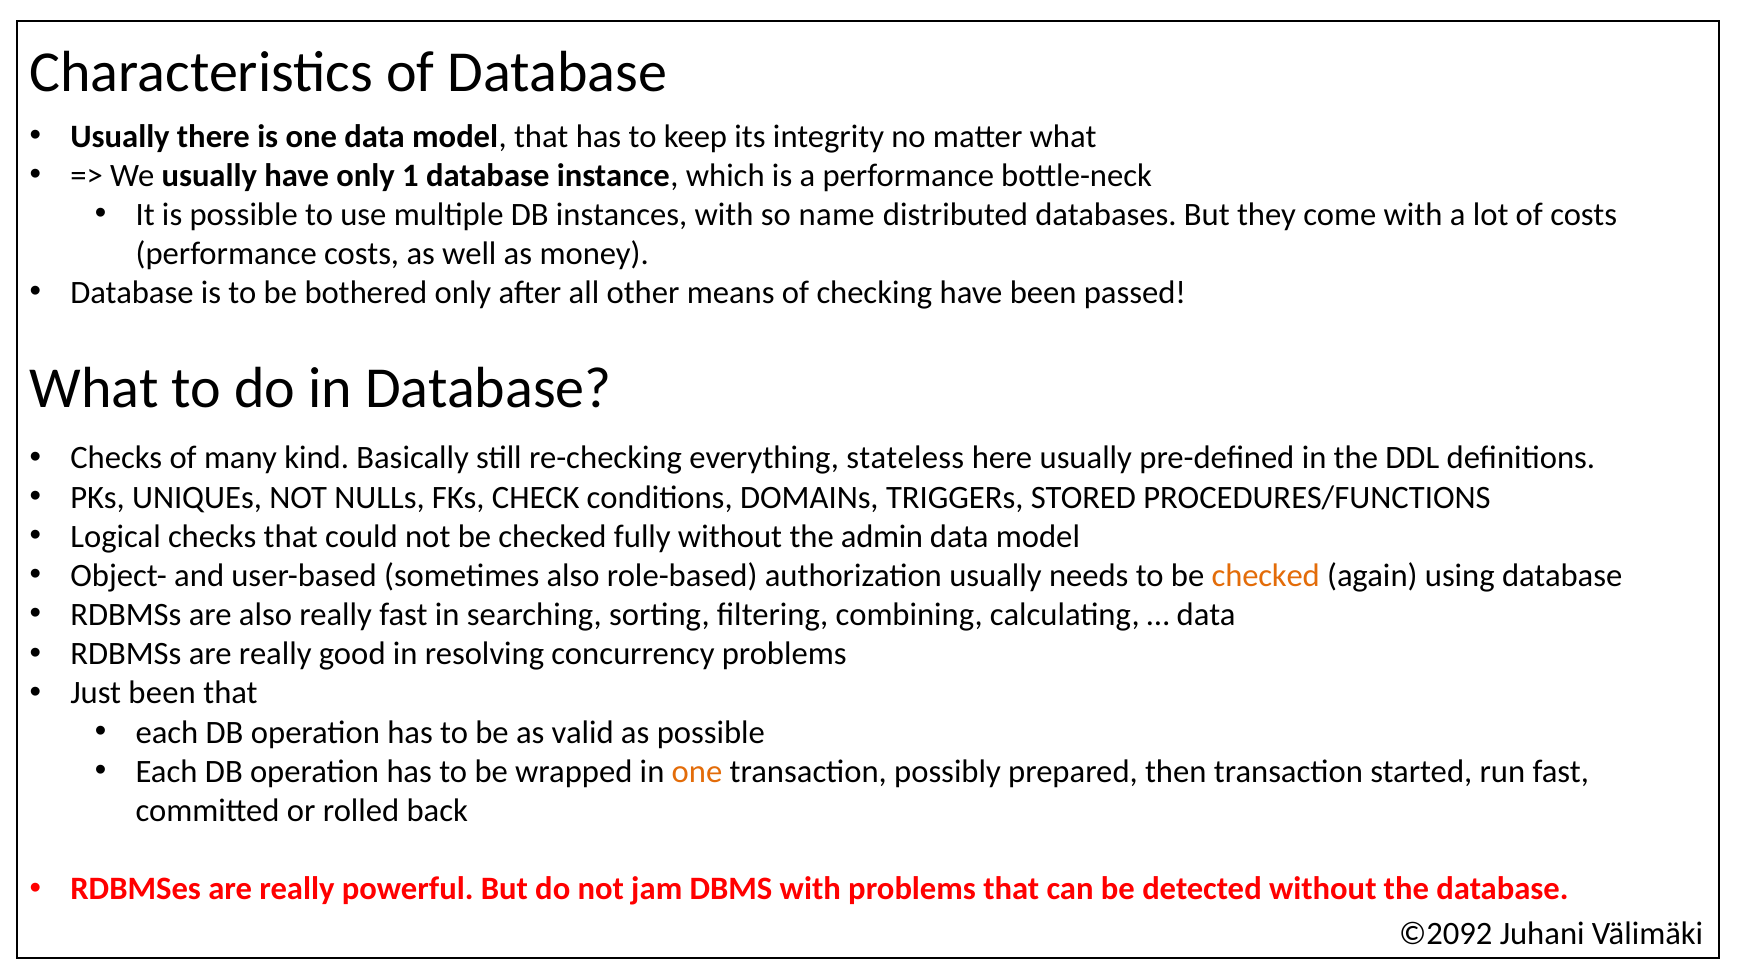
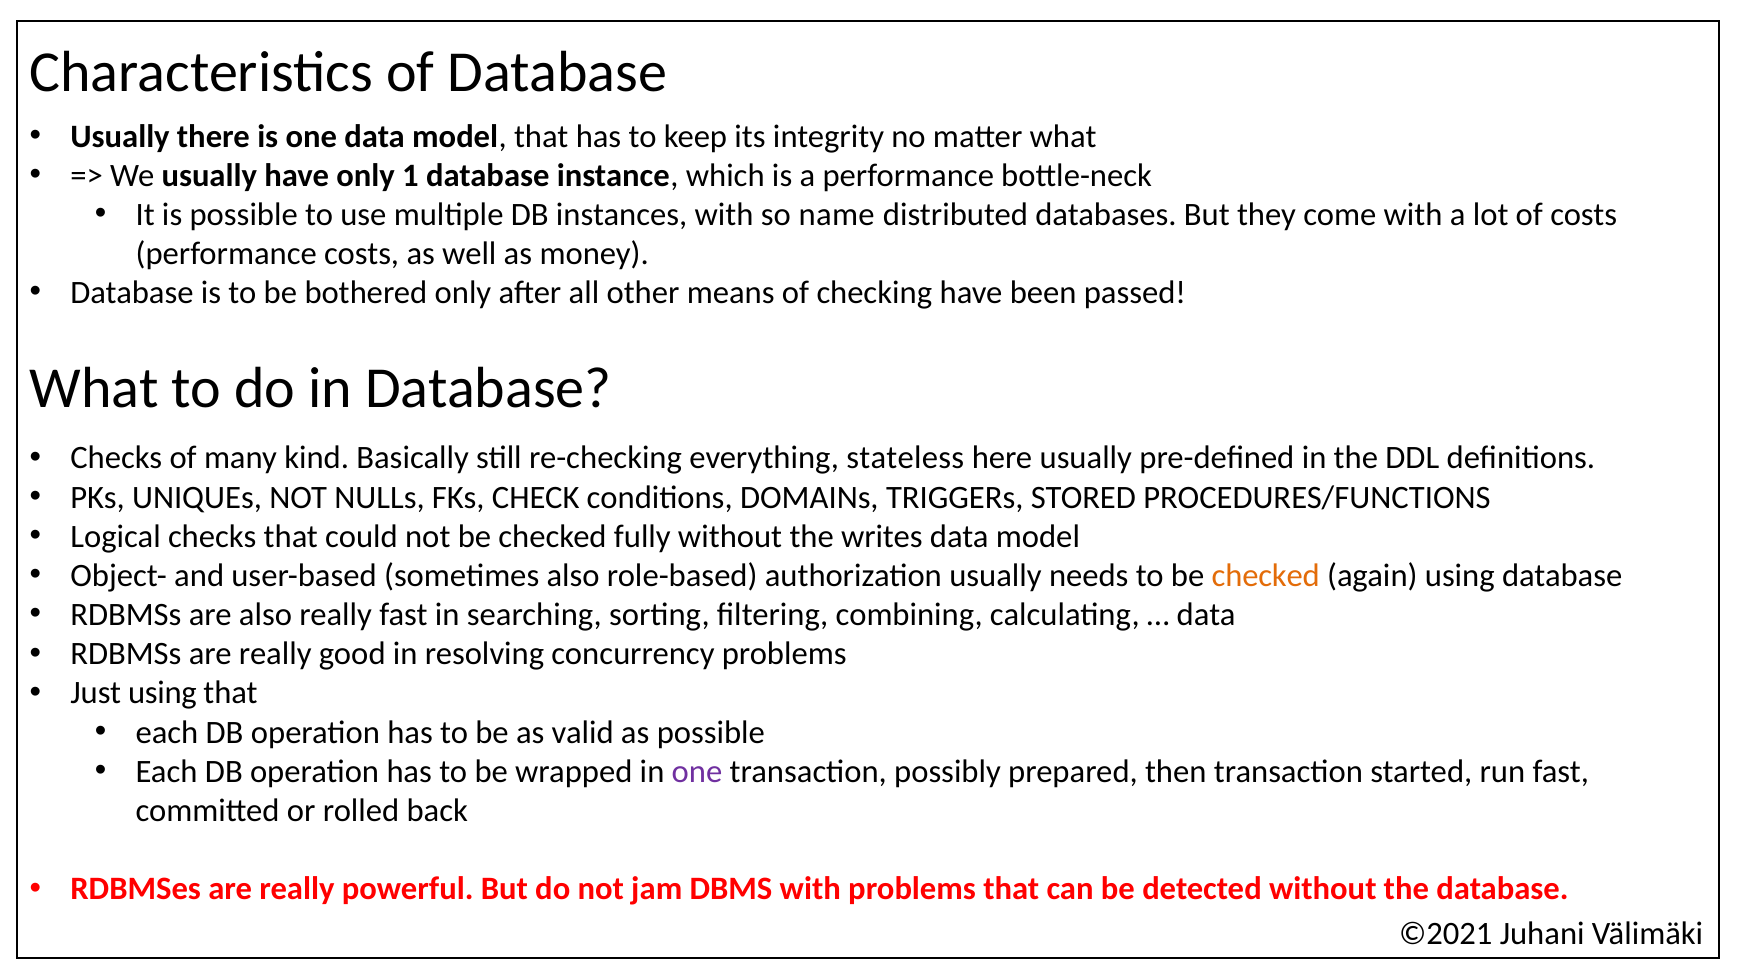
admin: admin -> writes (882, 537)
Just been: been -> using (162, 693)
one colour: orange -> purple (697, 772)
©2092: ©2092 -> ©2021 (1446, 934)
